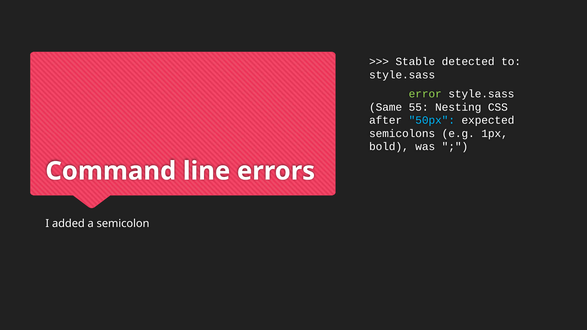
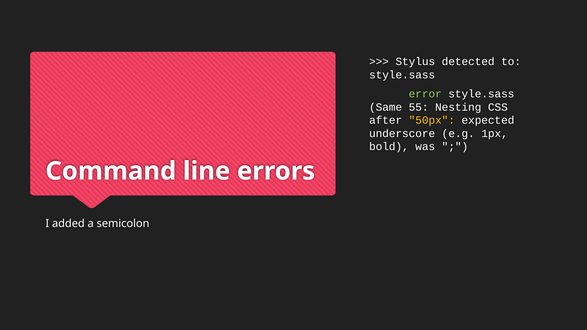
Stable: Stable -> Stylus (415, 62)
50px colour: light blue -> yellow (432, 120)
semicolons: semicolons -> underscore (402, 134)
